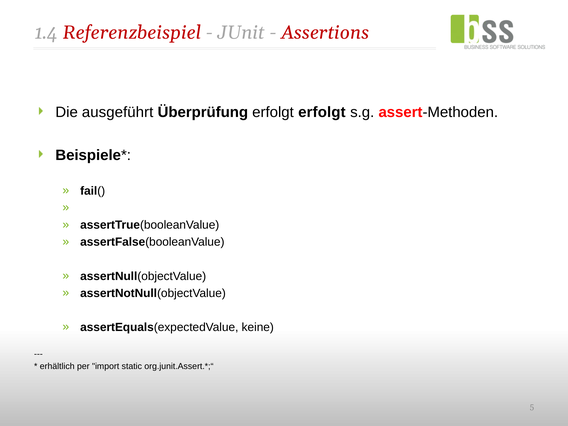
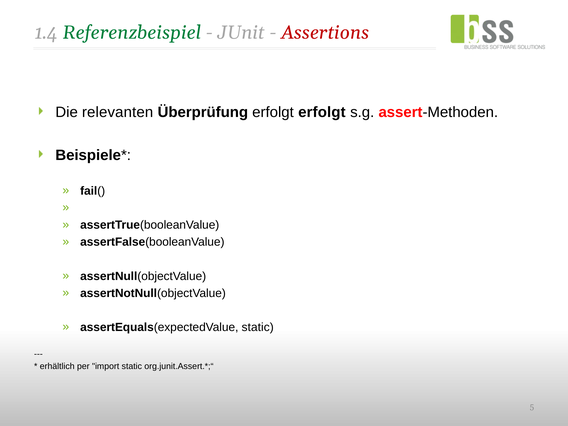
Referenzbeispiel colour: red -> green (132, 33)
ausgeführt: ausgeführt -> relevanten (118, 112)
assertEquals(expectedValue keine: keine -> static (258, 327)
